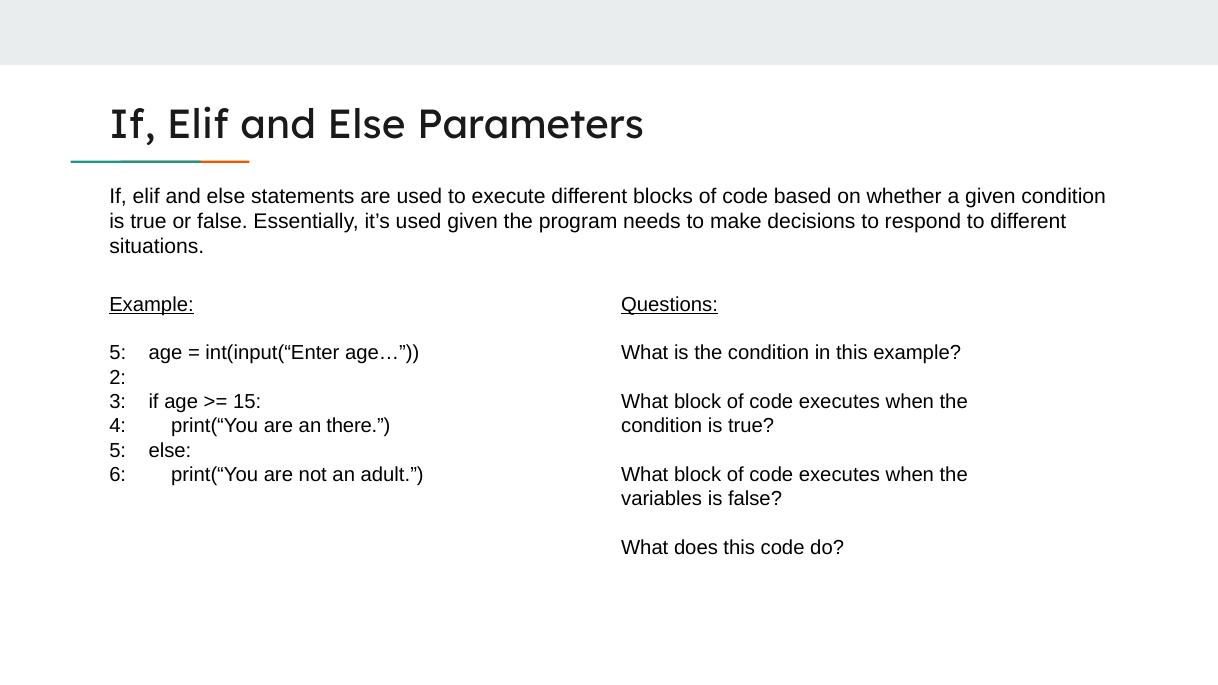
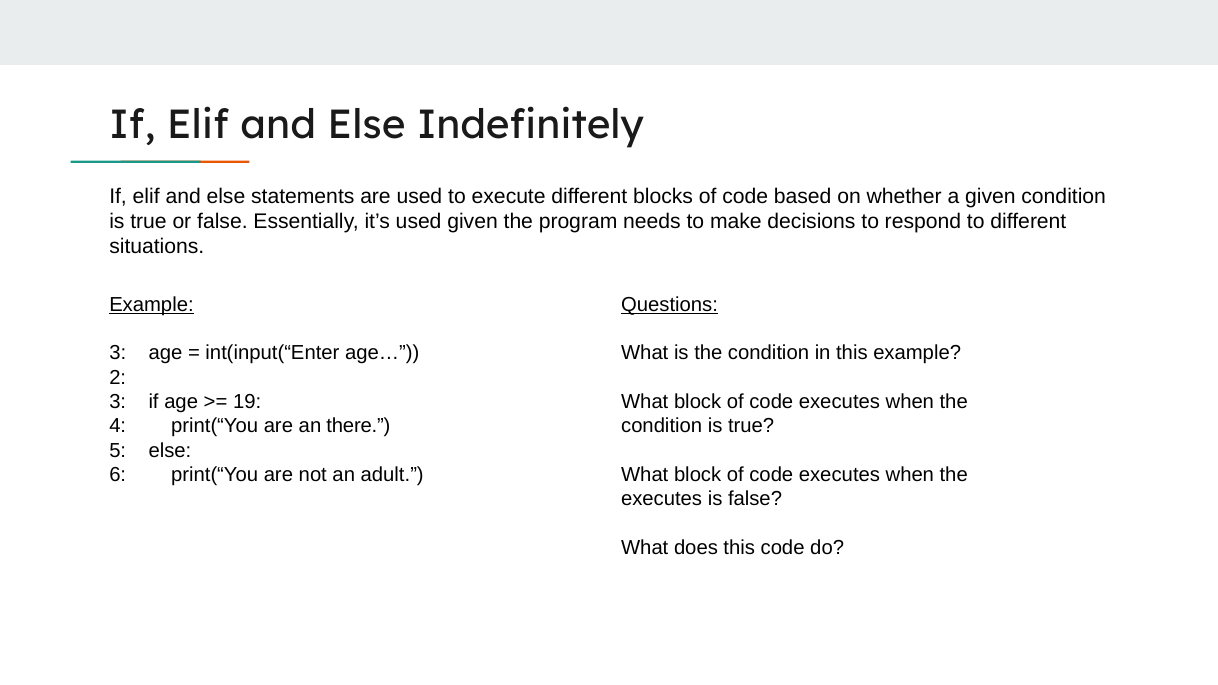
Parameters: Parameters -> Indefinitely (531, 125)
5: 5 -> 3 (118, 353)
15: 15 -> 19 (247, 402)
variables: variables -> executes (662, 499)
